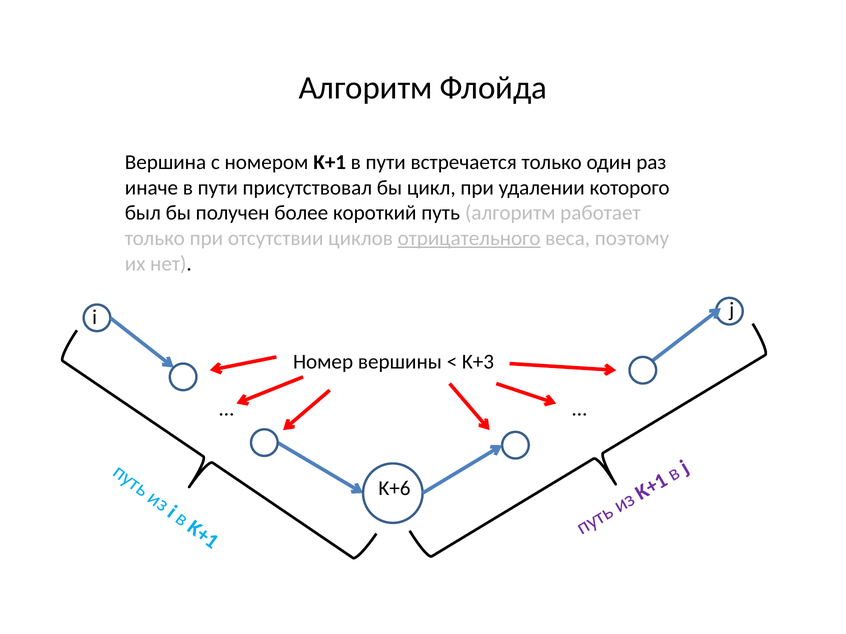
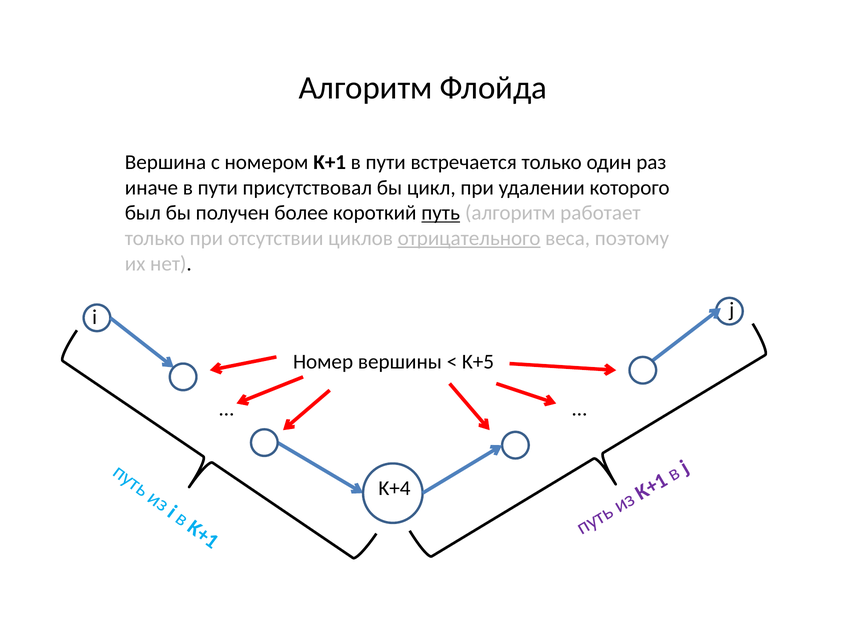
путь underline: none -> present (441, 213)
K+3: K+3 -> K+5 (478, 362)
K+6: K+6 -> K+4 (394, 489)
